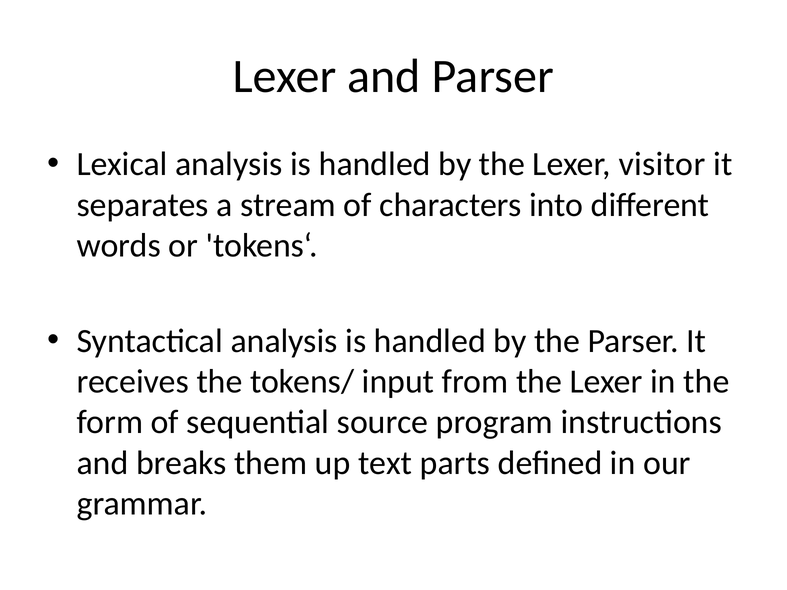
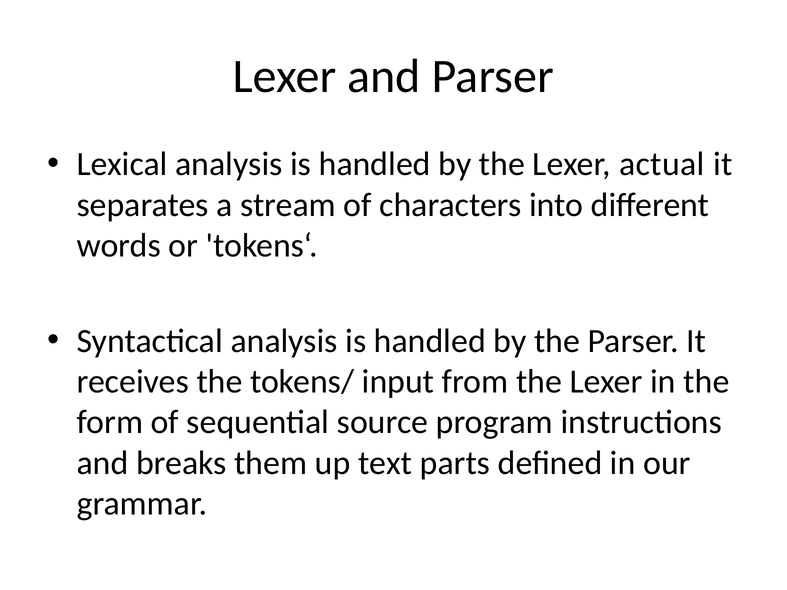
visitor: visitor -> actual (662, 164)
